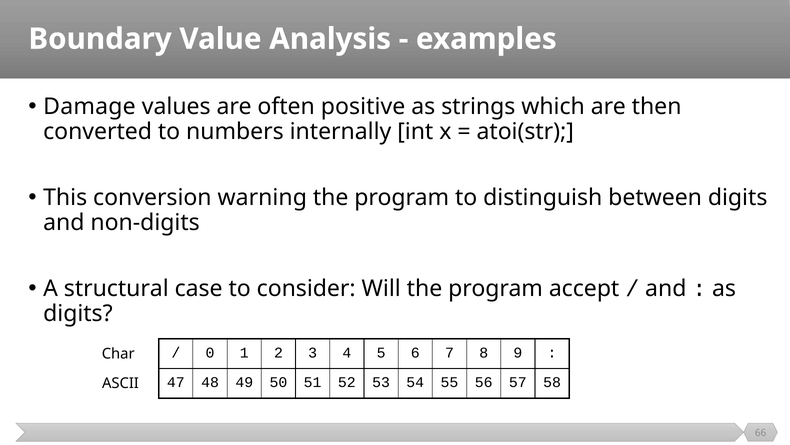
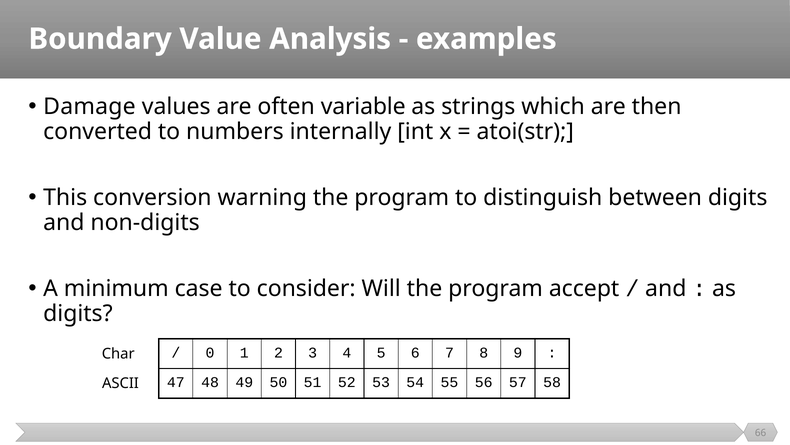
positive: positive -> variable (363, 106)
structural: structural -> minimum (116, 288)
